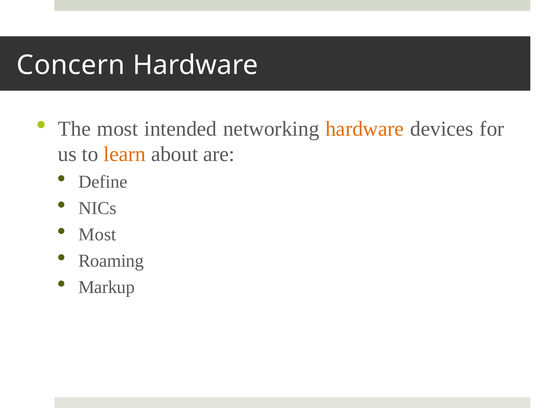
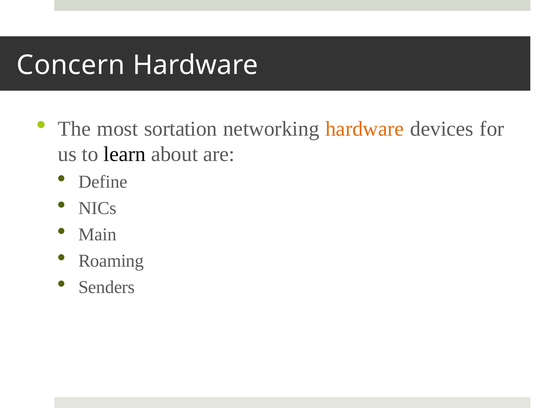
intended: intended -> sortation (181, 129)
learn colour: orange -> black (125, 154)
Most: Most -> Main (97, 235)
Markup: Markup -> Senders (107, 287)
